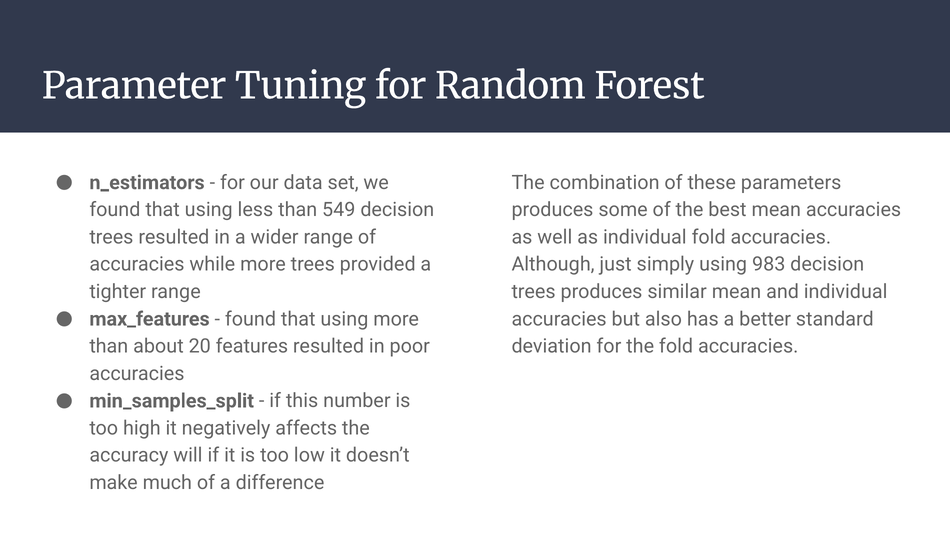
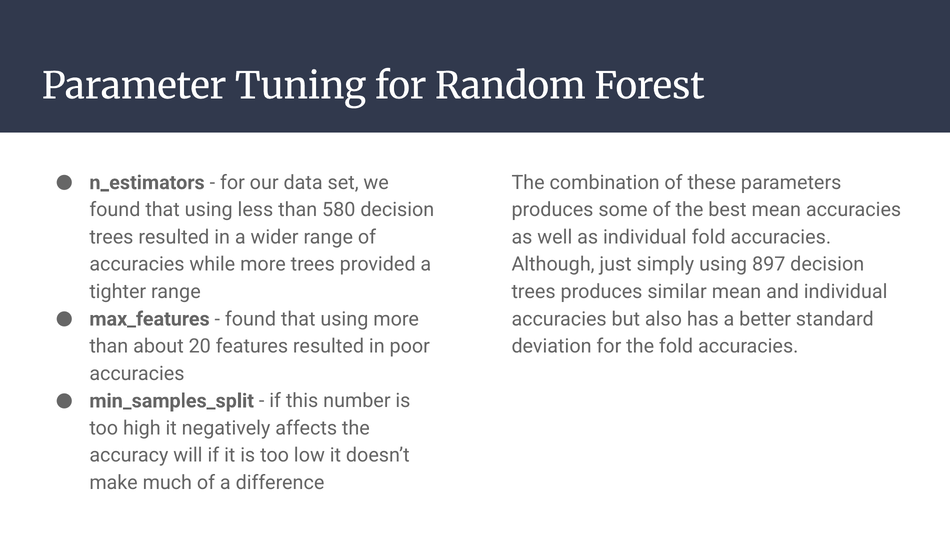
549: 549 -> 580 (339, 210)
983: 983 -> 897 (769, 265)
